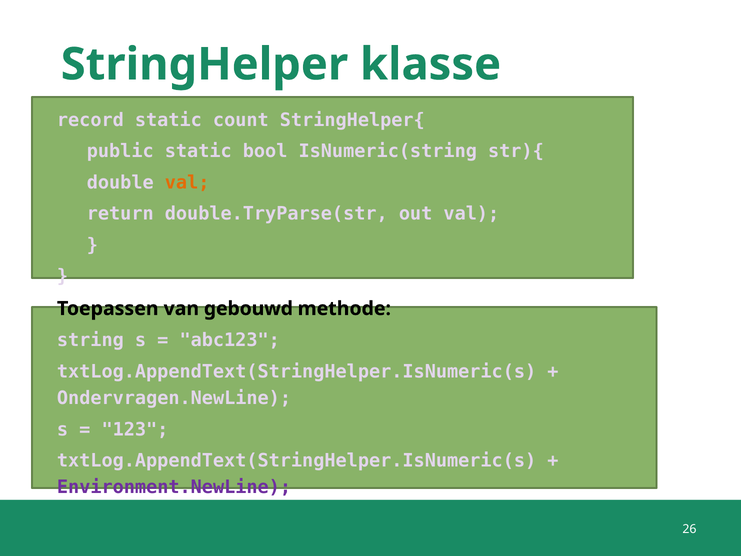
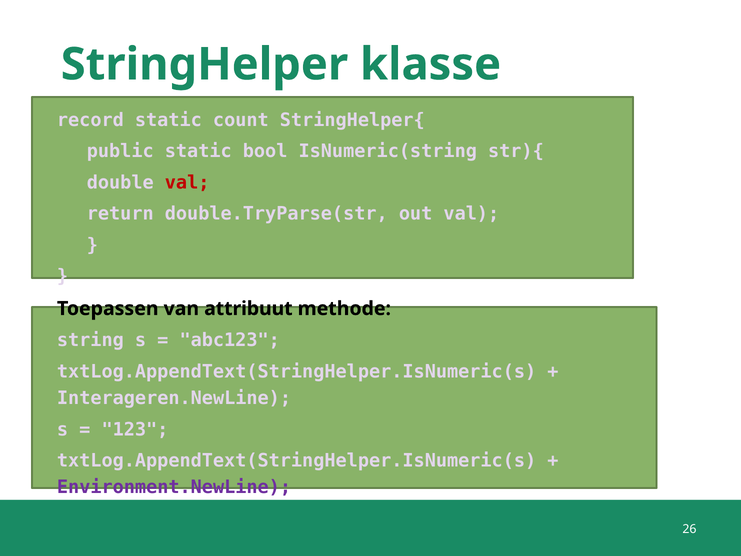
val colour: orange -> red (187, 182)
gebouwd: gebouwd -> attribuut (248, 308)
Ondervragen.NewLine: Ondervragen.NewLine -> Interageren.NewLine (174, 398)
